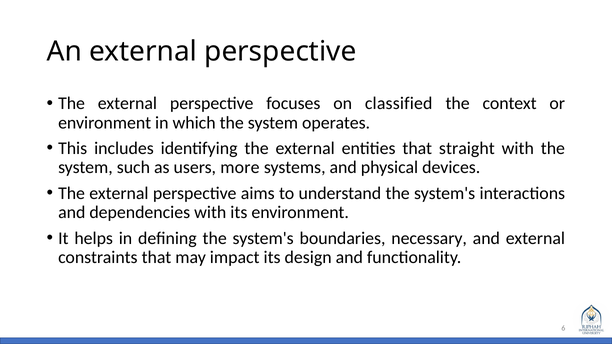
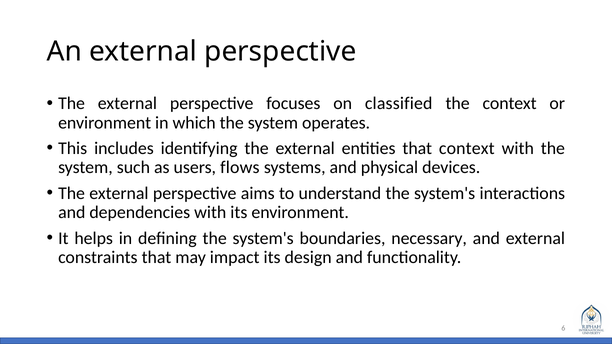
that straight: straight -> context (467, 148)
more: more -> flows (240, 168)
